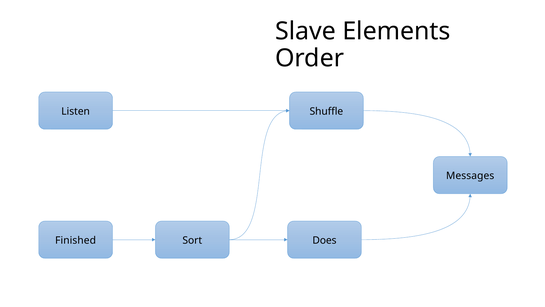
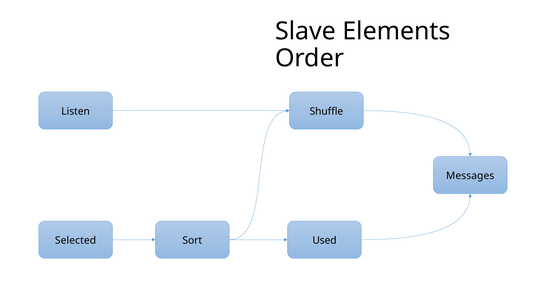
Finished: Finished -> Selected (76, 240)
Does: Does -> Used (324, 240)
